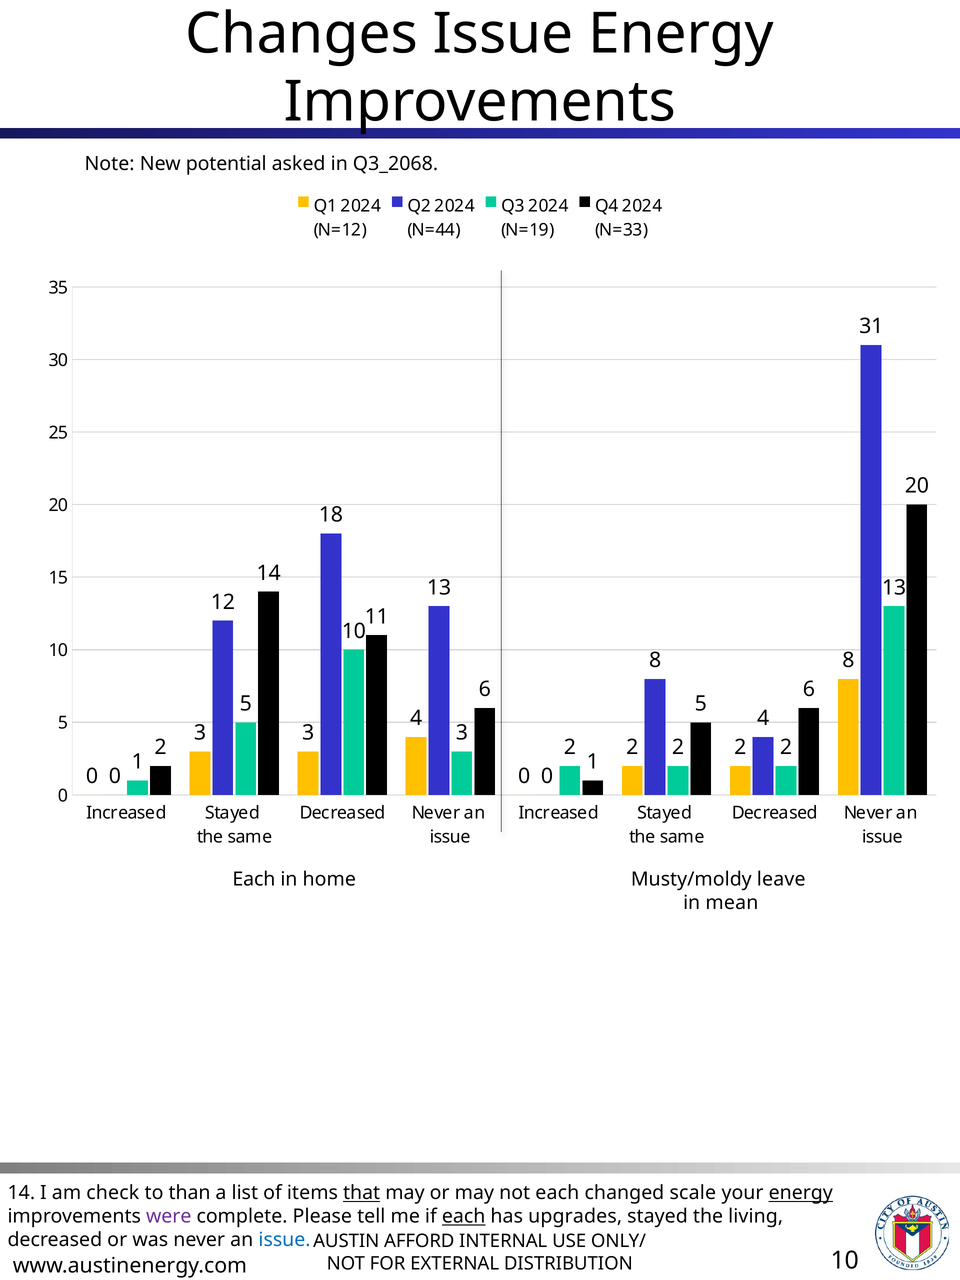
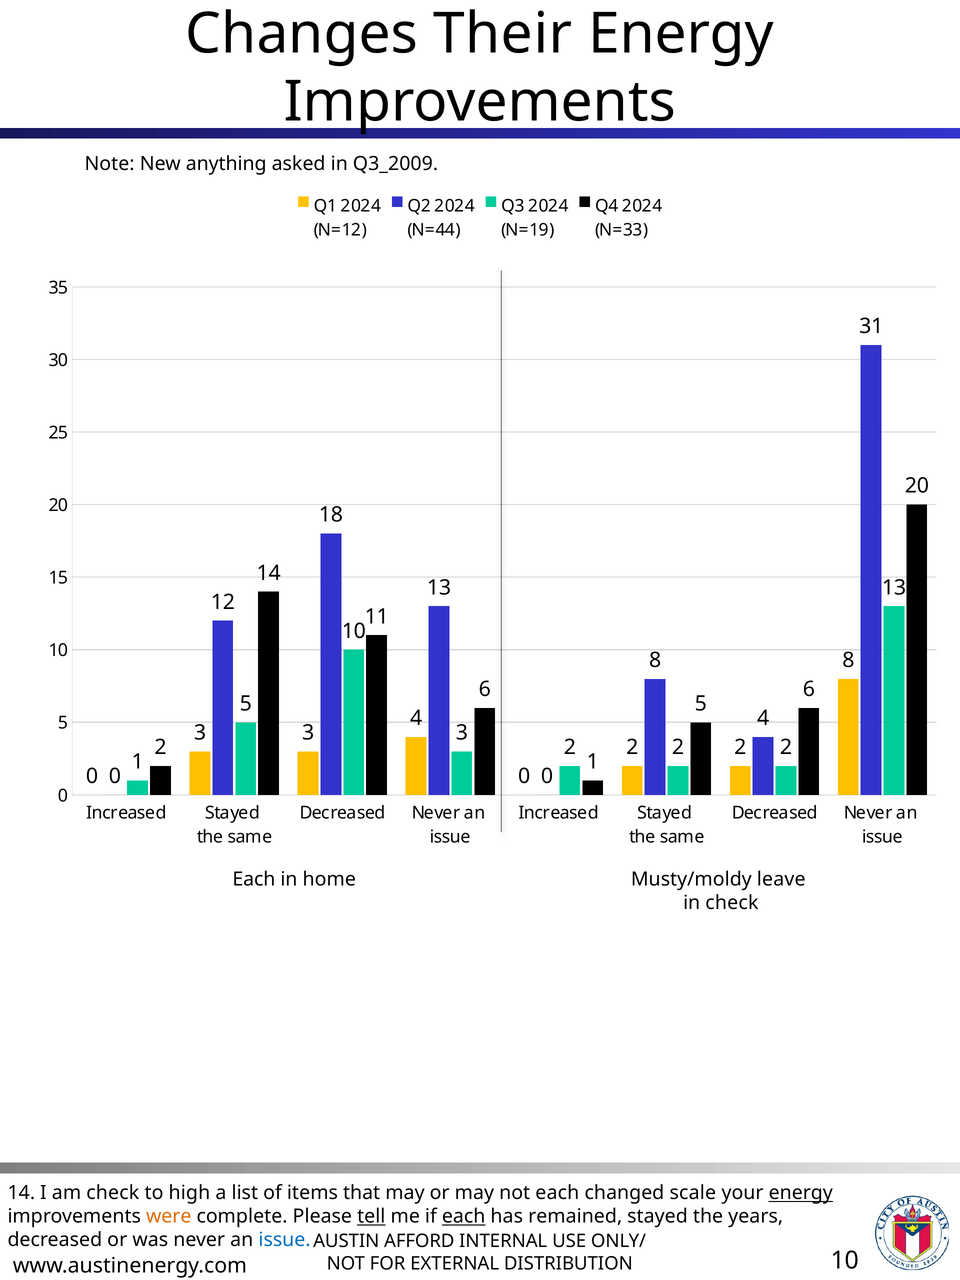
Changes Issue: Issue -> Their (503, 34)
potential: potential -> anything (226, 164)
Q3_2068: Q3_2068 -> Q3_2009 (396, 164)
in mean: mean -> check (732, 903)
than: than -> high (189, 1193)
that underline: present -> none (362, 1193)
were colour: purple -> orange (169, 1216)
tell underline: none -> present (371, 1216)
upgrades: upgrades -> remained (575, 1216)
living: living -> years (756, 1216)
